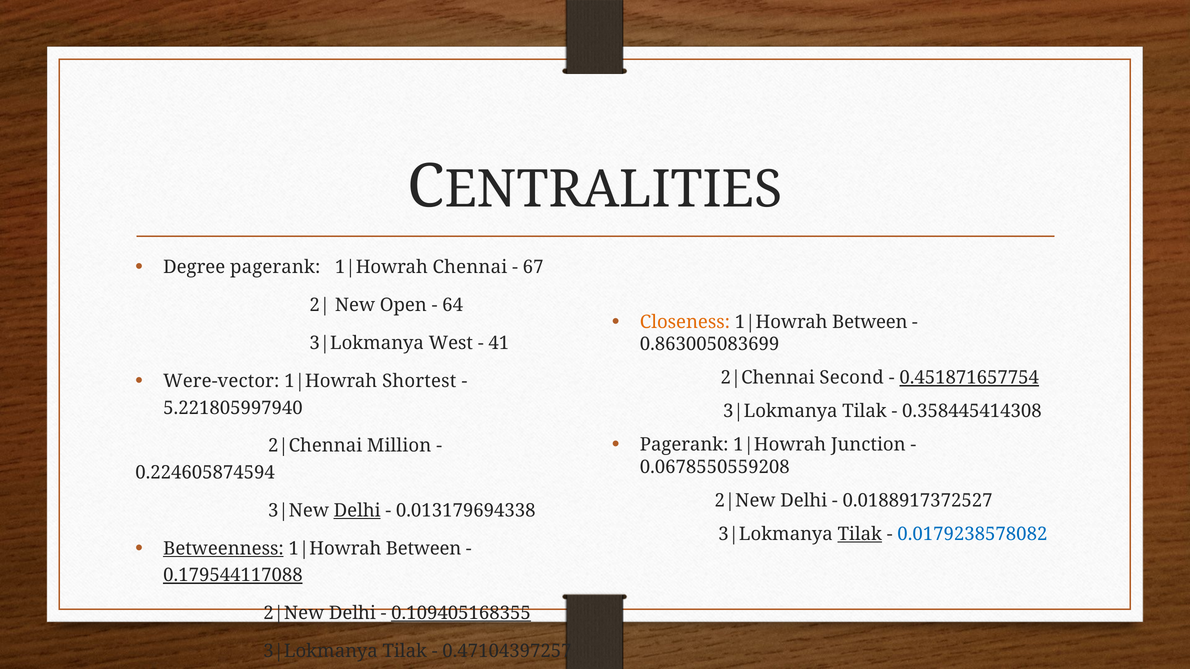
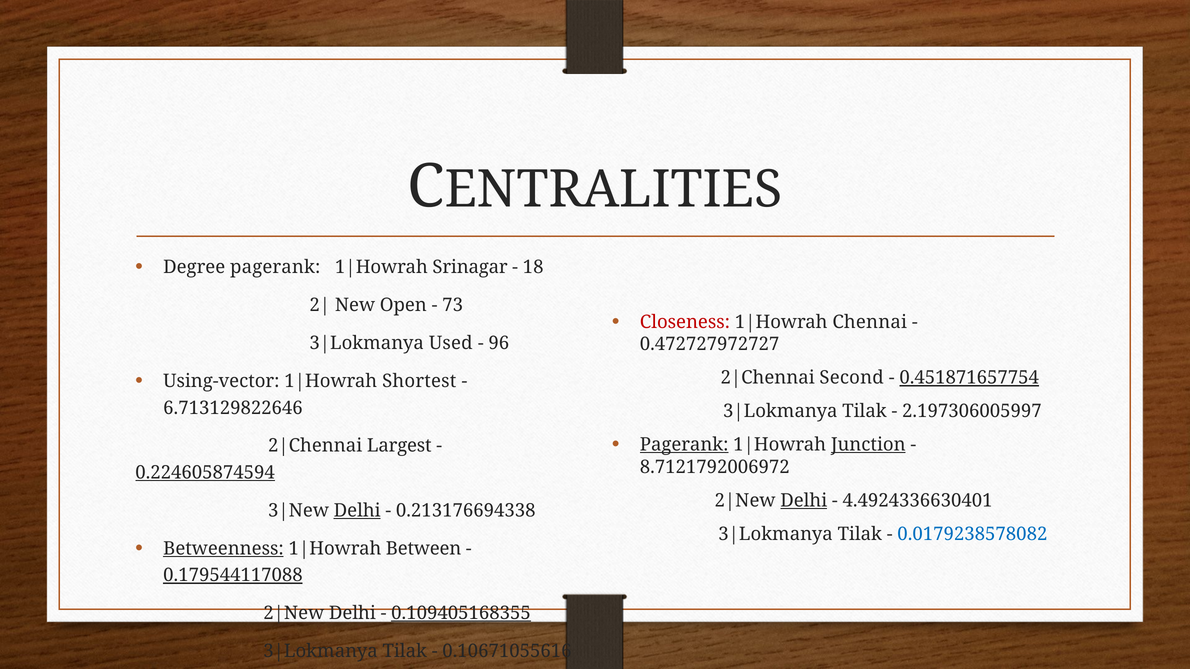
Chennai: Chennai -> Srinagar (470, 268)
67: 67 -> 18 (533, 268)
64: 64 -> 73 (453, 305)
Closeness colour: orange -> red (685, 322)
Between: Between -> Chennai (870, 322)
West: West -> Used (451, 343)
41: 41 -> 96 (499, 343)
0.863005083699: 0.863005083699 -> 0.472727972727 (710, 344)
Were-vector: Were-vector -> Using-vector (221, 381)
5.221805997940: 5.221805997940 -> 6.713129822646 (233, 408)
0.358445414308: 0.358445414308 -> 2.197306005997 (972, 411)
Pagerank underline: none -> present (684, 445)
Junction underline: none -> present (868, 445)
Million: Million -> Largest (399, 446)
0.0678550559208: 0.0678550559208 -> 8.7121792006972 (715, 467)
0.224605874594 underline: none -> present (205, 473)
Delhi underline: none -> present (804, 501)
0.0188917372527: 0.0188917372527 -> 4.4924336630401 (918, 501)
0.013179694338: 0.013179694338 -> 0.213176694338 (466, 511)
Tilak underline: present -> none (860, 534)
0.47104397257: 0.47104397257 -> 0.10671055616 (507, 651)
